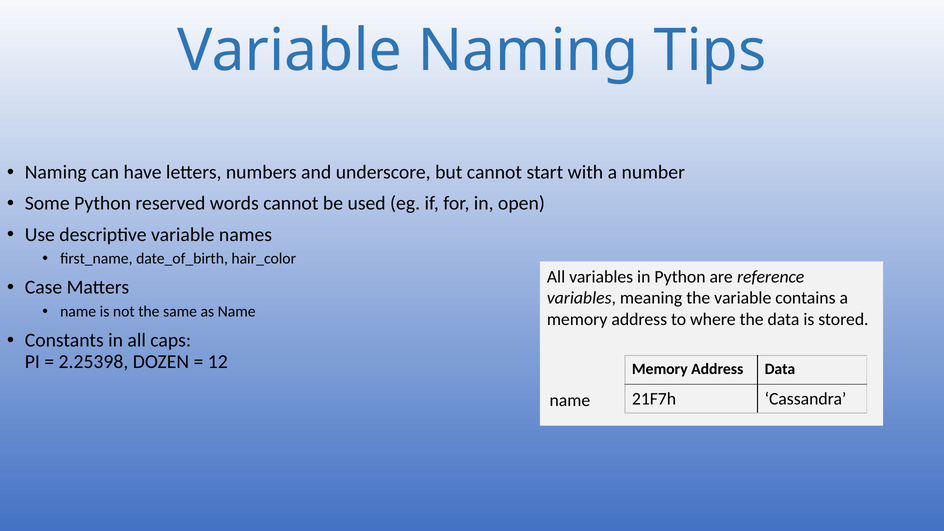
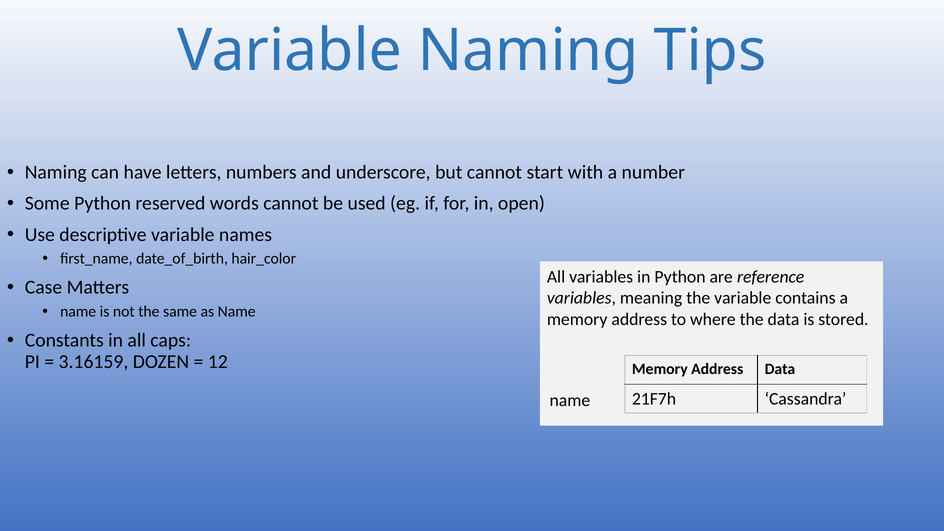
2.25398: 2.25398 -> 3.16159 (93, 362)
